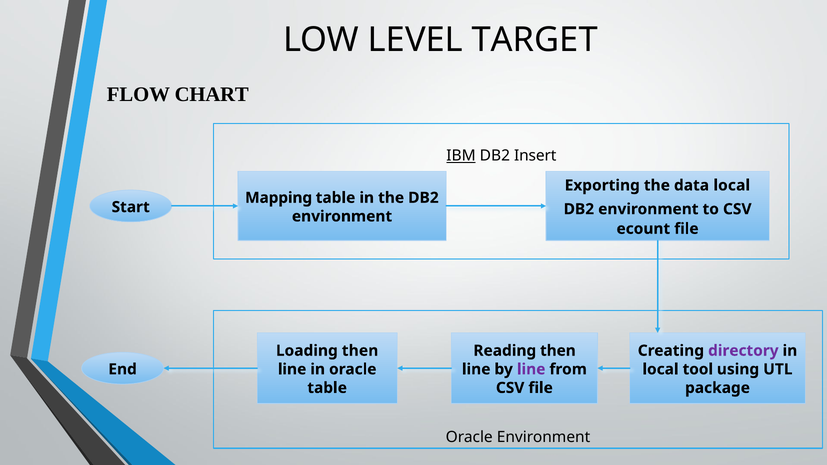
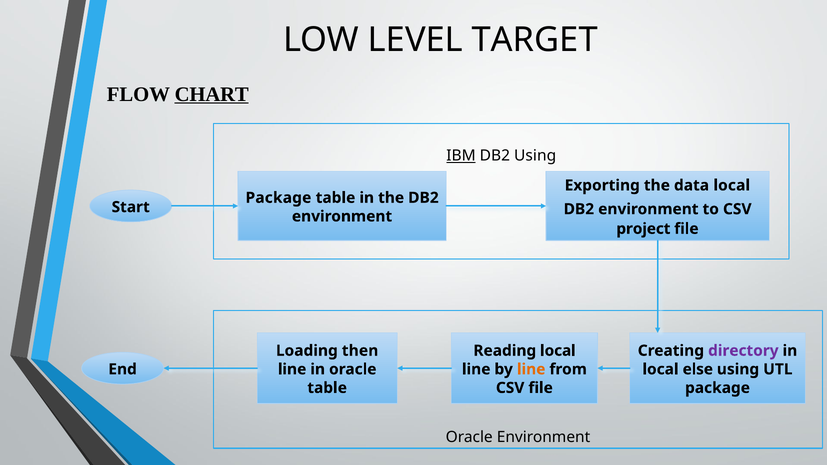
CHART underline: none -> present (212, 94)
DB2 Insert: Insert -> Using (535, 156)
Mapping: Mapping -> Package (278, 198)
ecount: ecount -> project (643, 229)
Reading then: then -> local (558, 351)
line colour: purple -> orange (531, 369)
tool: tool -> else (698, 369)
